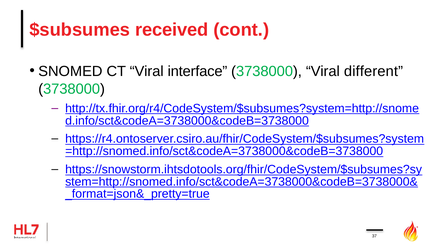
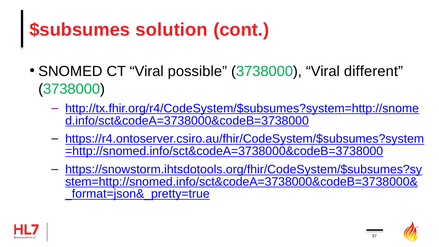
received: received -> solution (172, 30)
interface: interface -> possible (197, 71)
